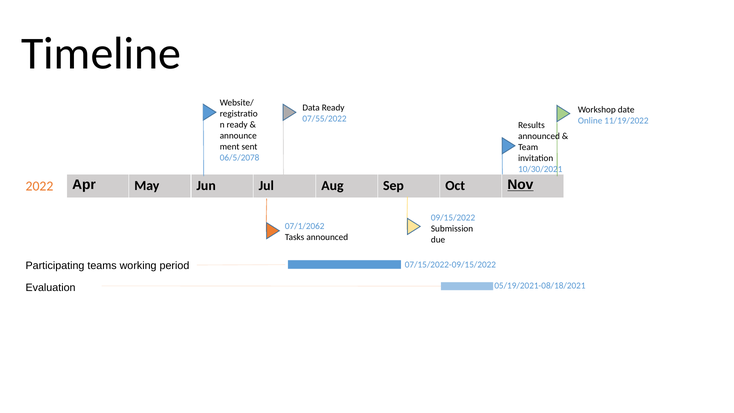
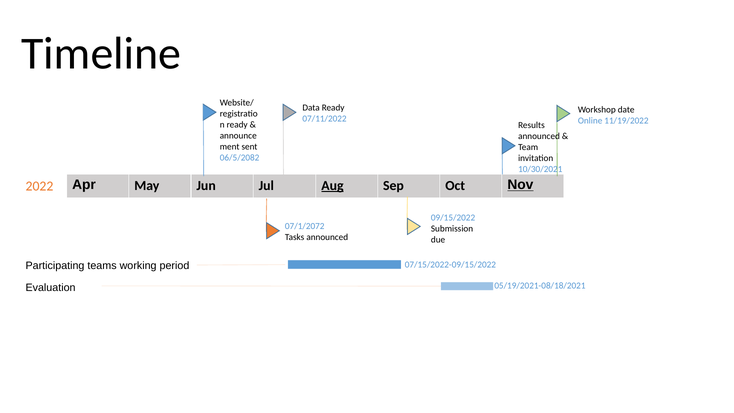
07/55/2022: 07/55/2022 -> 07/11/2022 (325, 119)
06/5/2078: 06/5/2078 -> 06/5/2082 (240, 158)
Aug underline: none -> present (332, 185)
07/1/2062: 07/1/2062 -> 07/1/2072 (305, 226)
